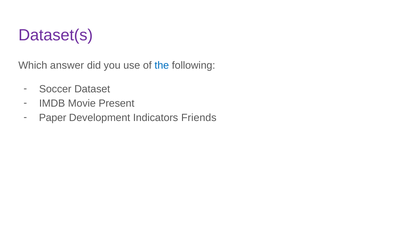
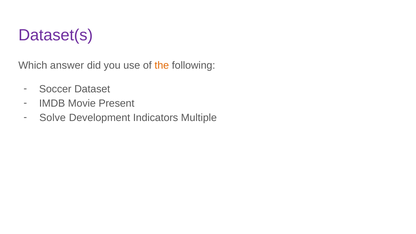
the colour: blue -> orange (162, 65)
Paper: Paper -> Solve (53, 118)
Friends: Friends -> Multiple (199, 118)
